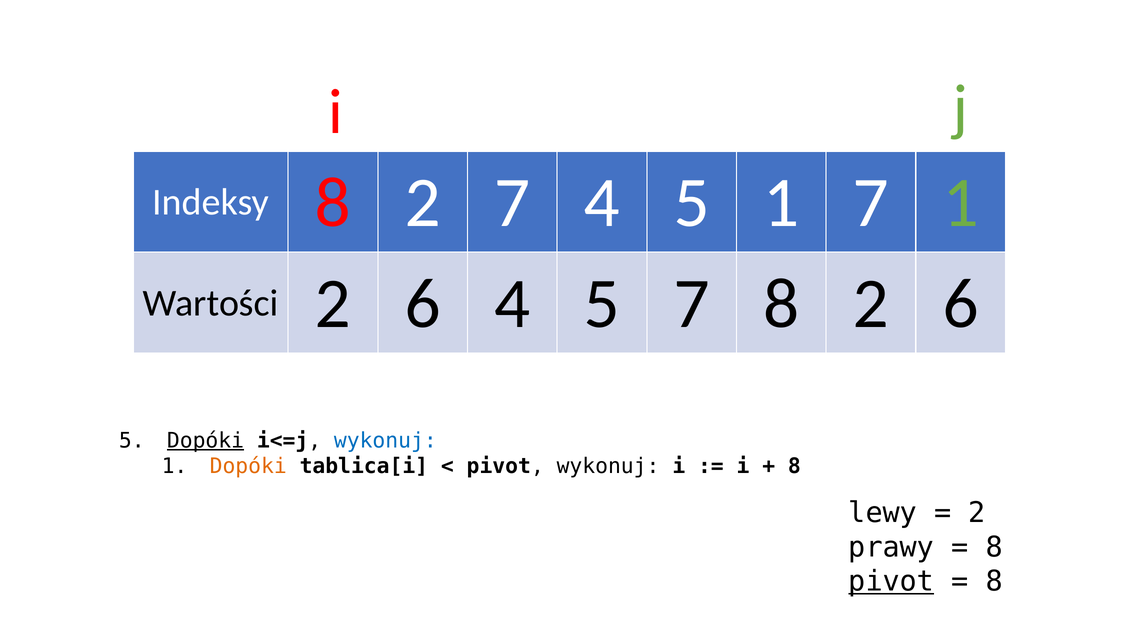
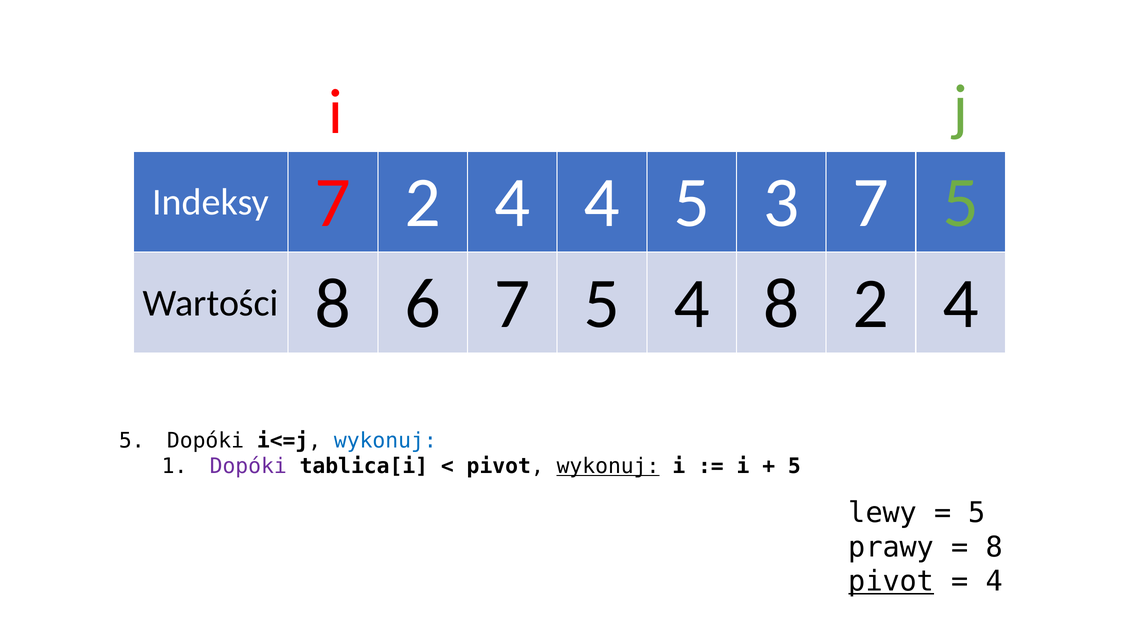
Indeksy 8: 8 -> 7 (333, 202)
7: 7 -> 4 (512, 202)
5 1: 1 -> 3 (781, 202)
1: 1 -> 5 (961, 202)
Wartości 2: 2 -> 8 (333, 303)
6 4: 4 -> 7 (512, 303)
5 7: 7 -> 4 (692, 303)
8 2 6: 6 -> 4 (961, 303)
Dopóki underline: present -> none (206, 440)
Dopóki colour: orange -> purple (248, 466)
wykonuj underline: none -> present (608, 466)
8: 8 -> 5 (794, 466)
2: 2 -> 5 (977, 513)
8: 8 -> 4 (994, 581)
